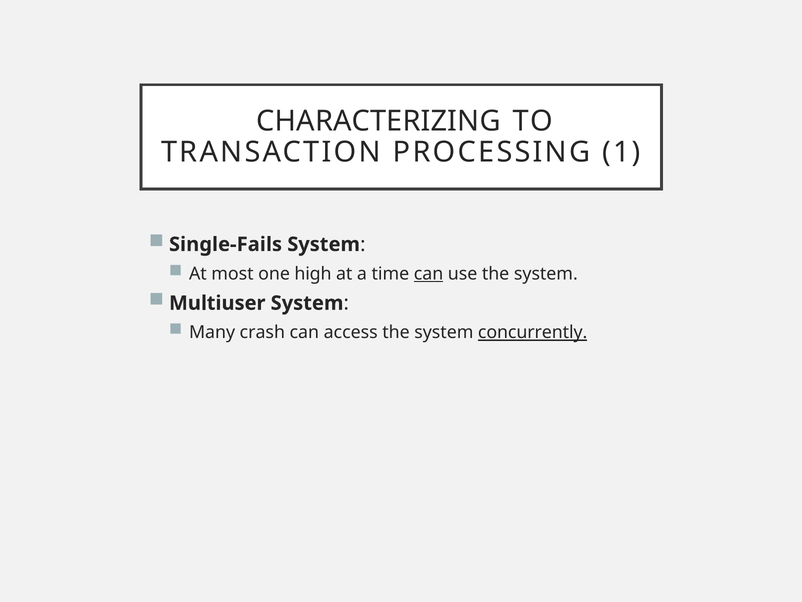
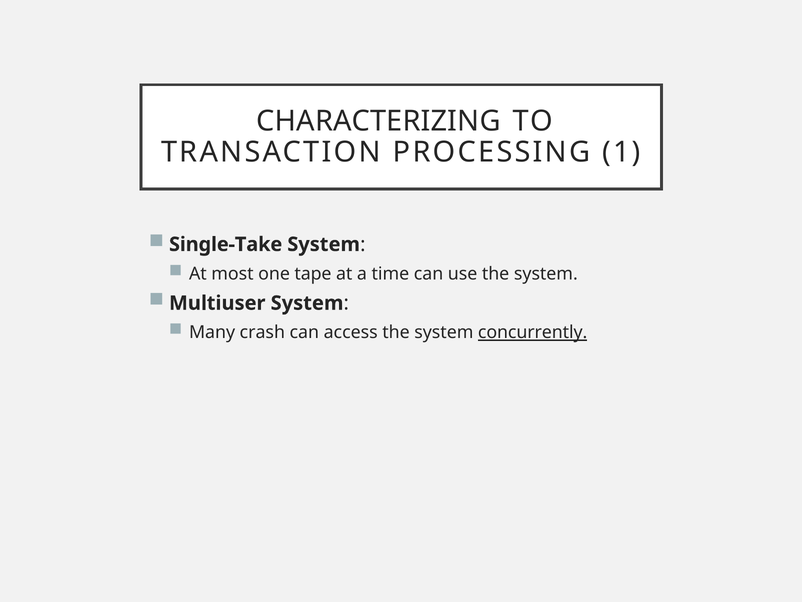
Single-Fails: Single-Fails -> Single-Take (226, 244)
high: high -> tape (313, 274)
can underline: present -> none (429, 274)
